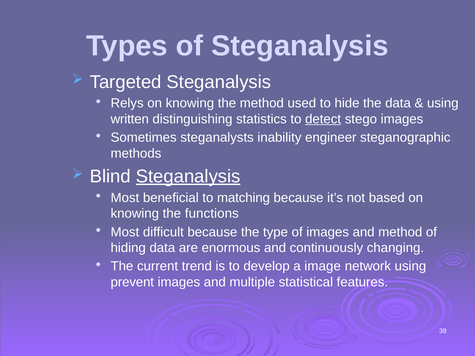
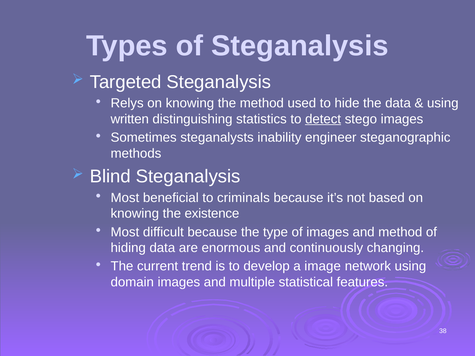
Steganalysis underline: present -> none (188, 177)
matching: matching -> criminals (243, 198)
functions: functions -> existence (212, 214)
prevent: prevent -> domain (132, 282)
